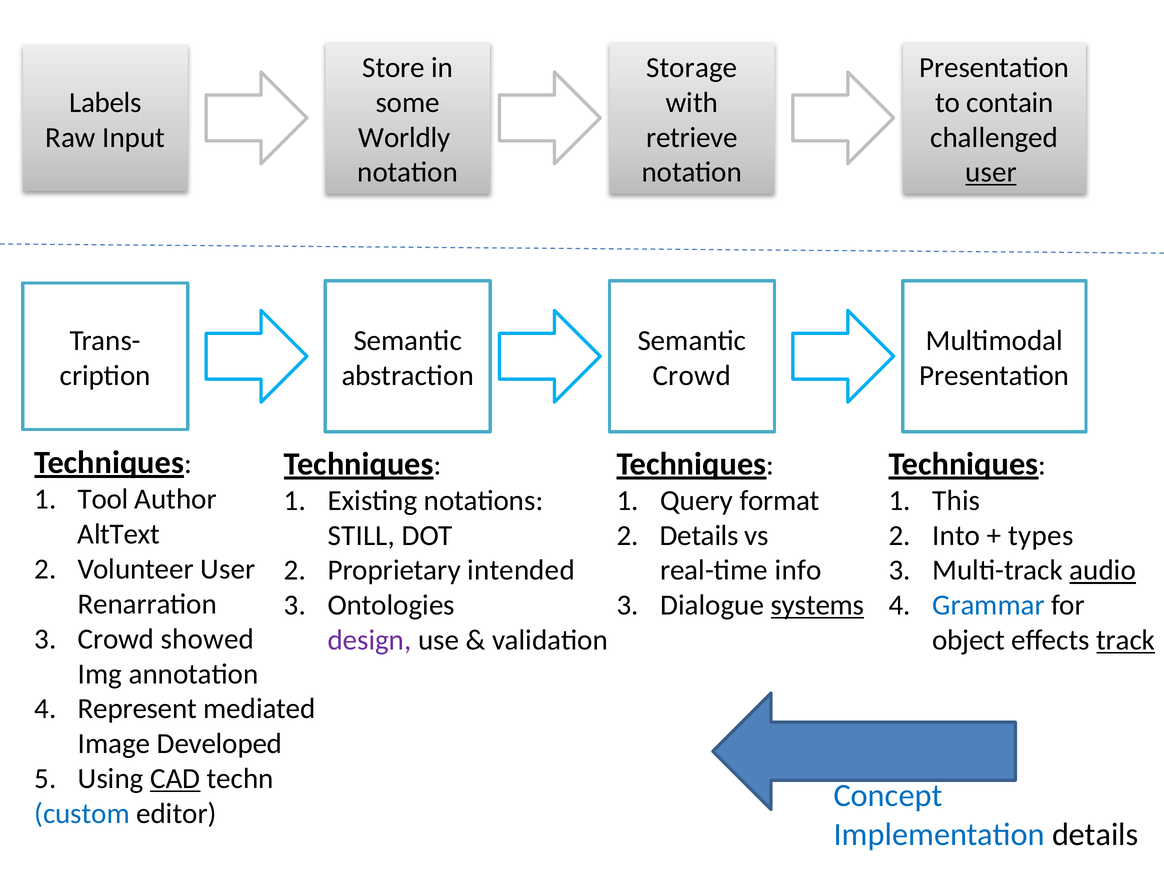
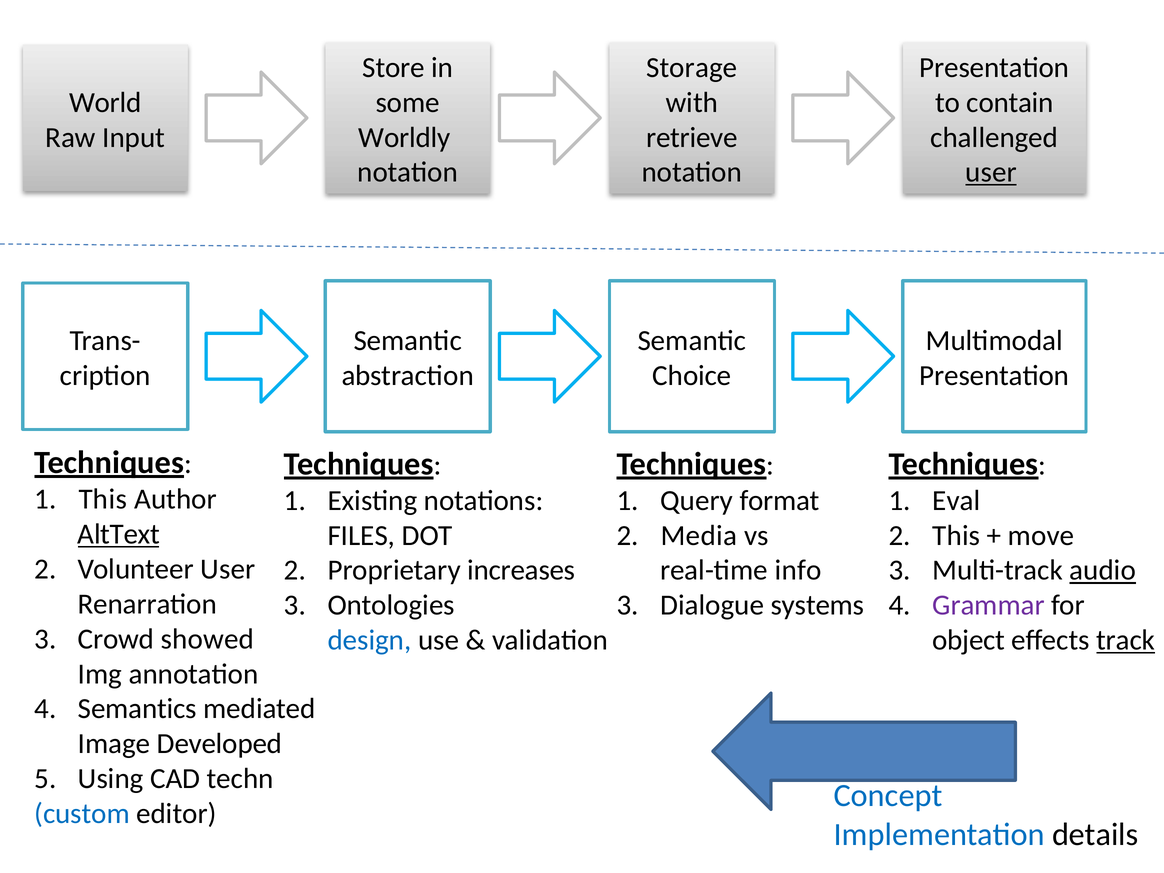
Labels: Labels -> World (105, 102)
Crowd: Crowd -> Choice (692, 376)
Tool: Tool -> This (103, 499)
This: This -> Eval (956, 501)
AltText underline: none -> present (119, 534)
STILL: STILL -> FILES (361, 535)
Details: Details -> Media (699, 535)
Into: Into -> This (956, 535)
types: types -> move (1041, 535)
intended: intended -> increases (521, 570)
systems underline: present -> none (817, 605)
Grammar colour: blue -> purple (989, 605)
design colour: purple -> blue (370, 640)
Represent: Represent -> Semantics (137, 709)
CAD underline: present -> none (175, 779)
